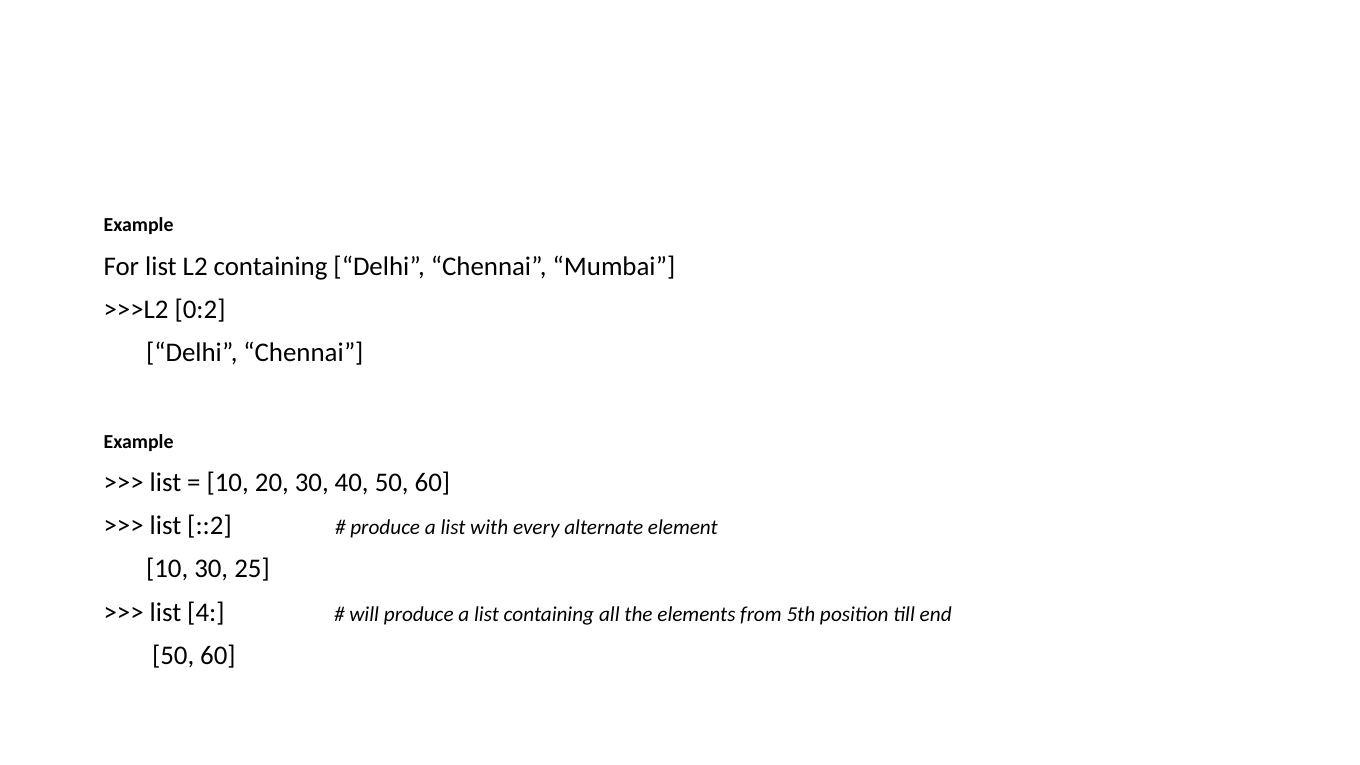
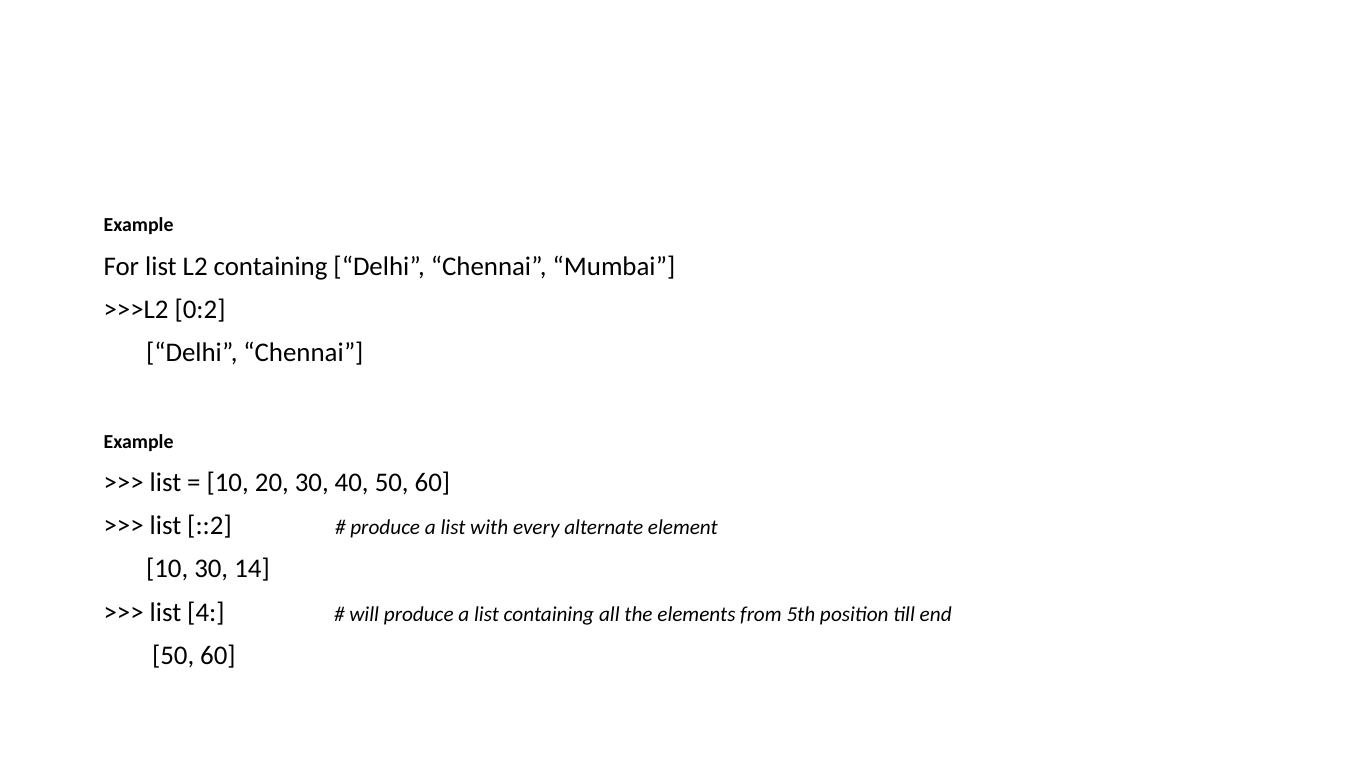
25: 25 -> 14 (252, 569)
